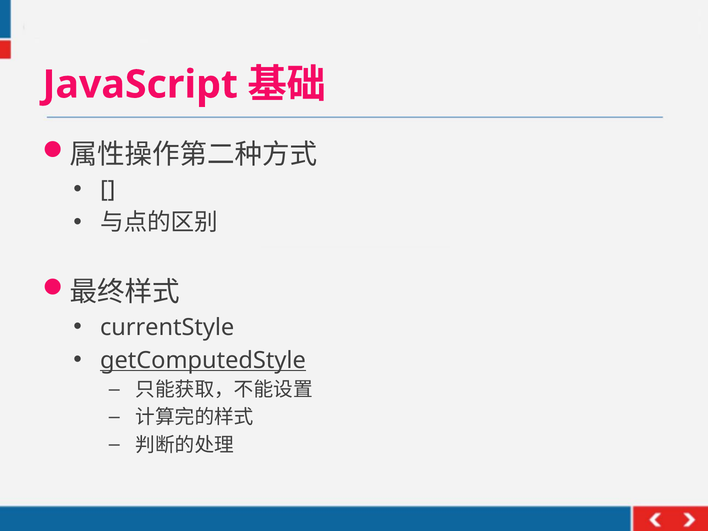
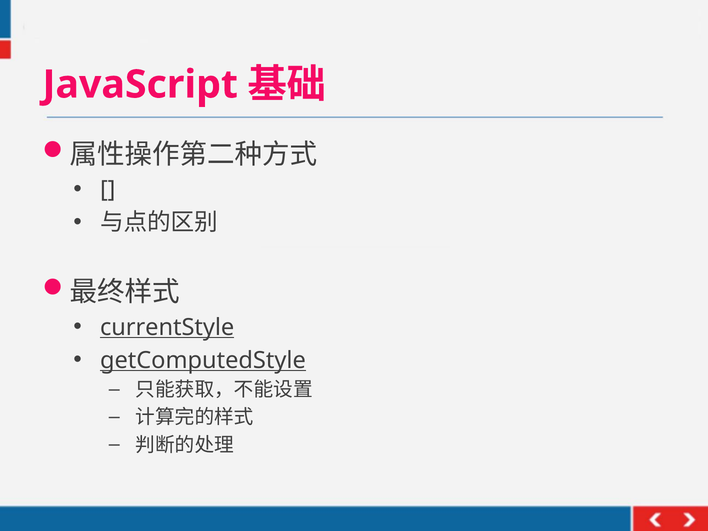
currentStyle underline: none -> present (167, 327)
